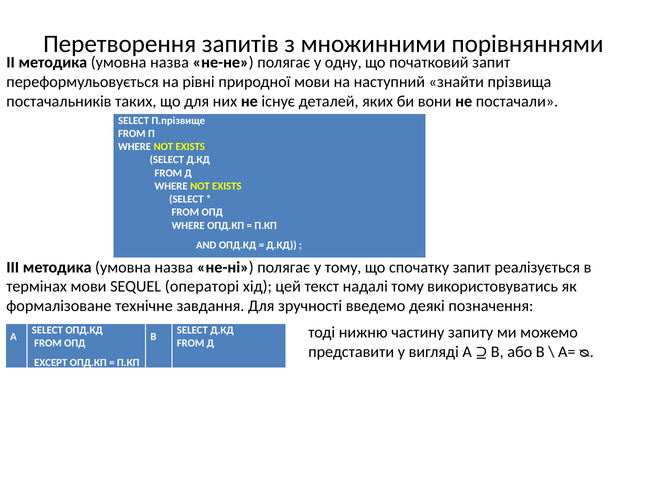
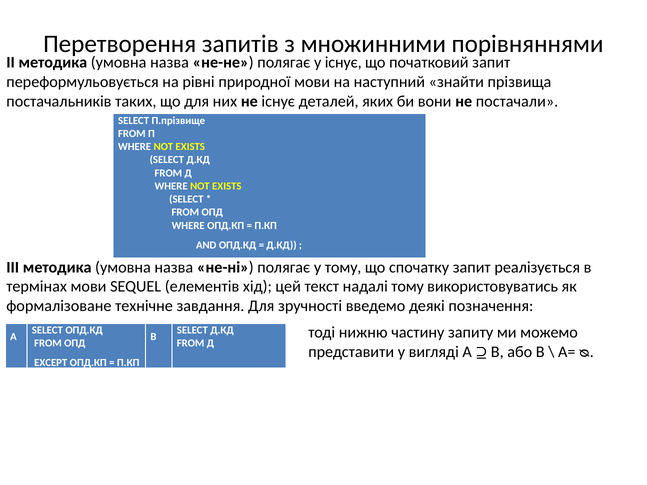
у одну: одну -> існує (343, 63)
операторі: операторі -> елементів (202, 287)
